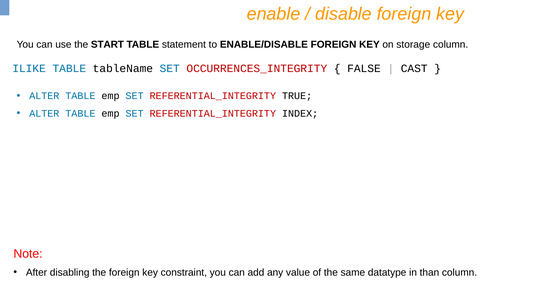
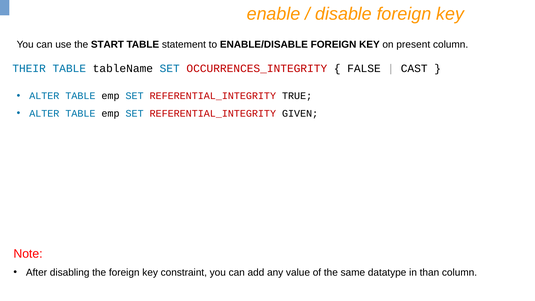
storage: storage -> present (413, 45)
ILIKE: ILIKE -> THEIR (29, 69)
INDEX: INDEX -> GIVEN (300, 113)
